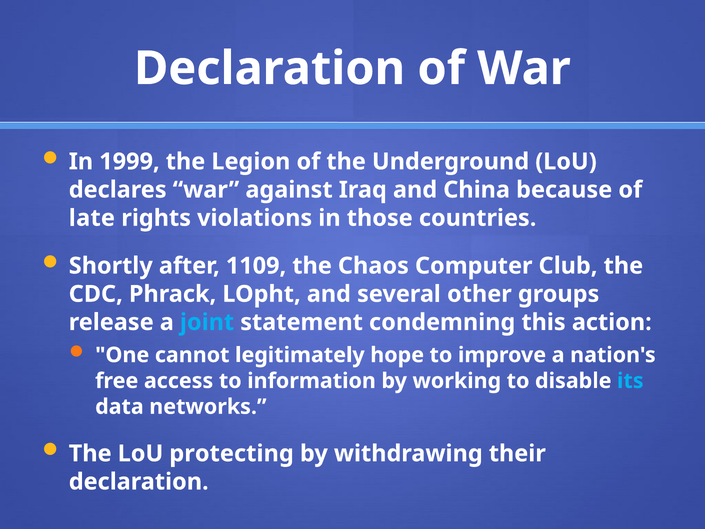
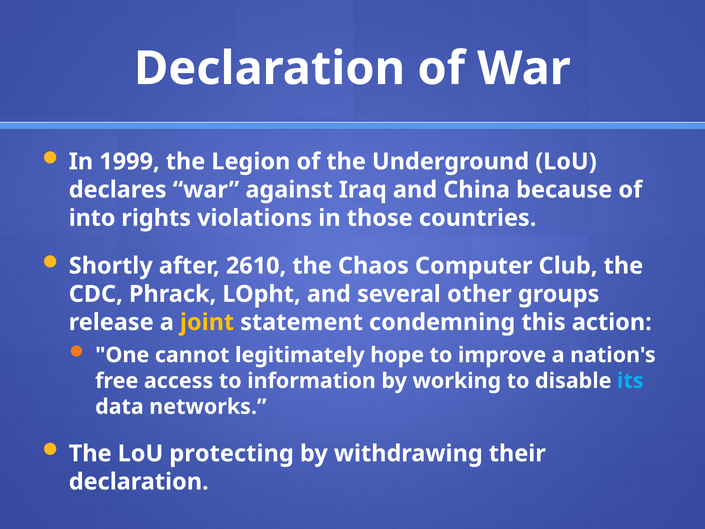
late: late -> into (92, 218)
1109: 1109 -> 2610 (256, 266)
joint colour: light blue -> yellow (207, 322)
